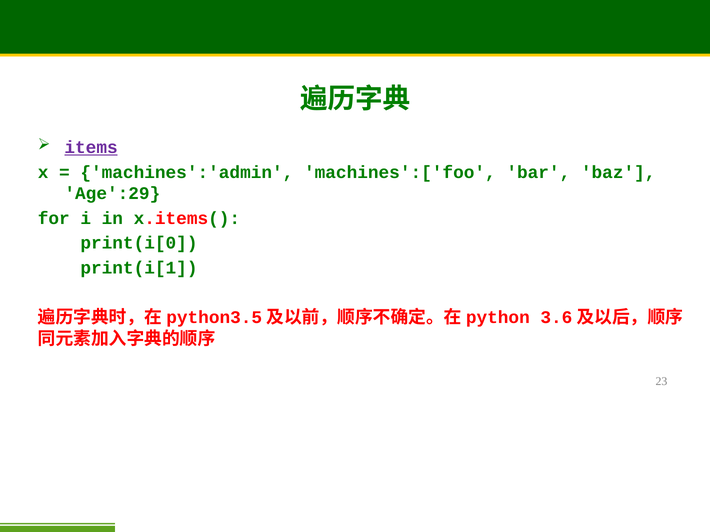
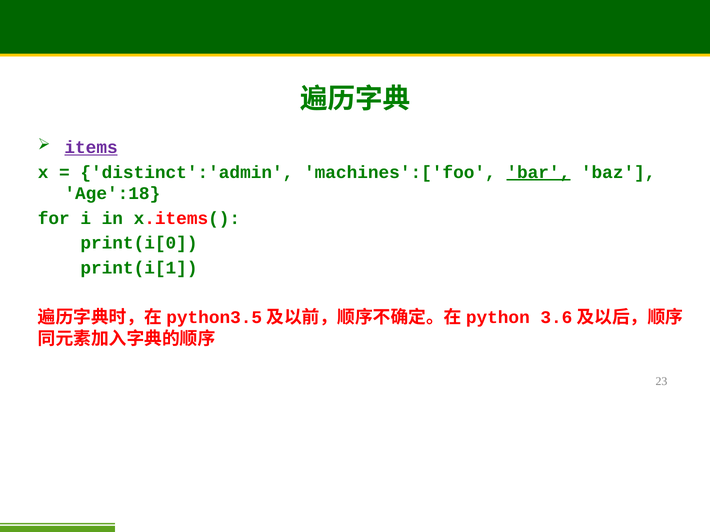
machines':'admin: machines':'admin -> distinct':'admin (187, 172)
bar underline: none -> present (538, 172)
Age':29: Age':29 -> Age':18 (112, 194)
